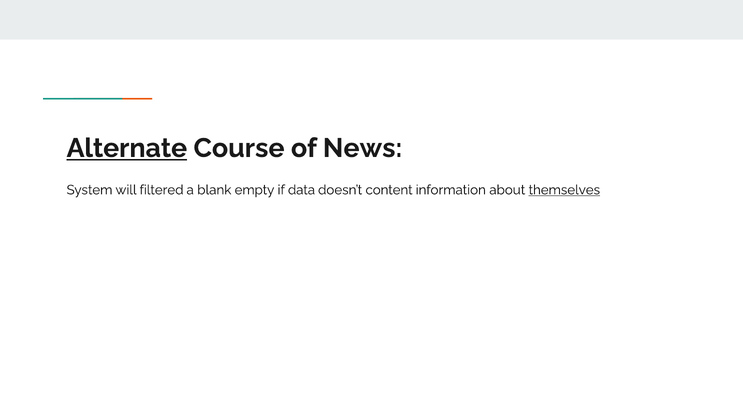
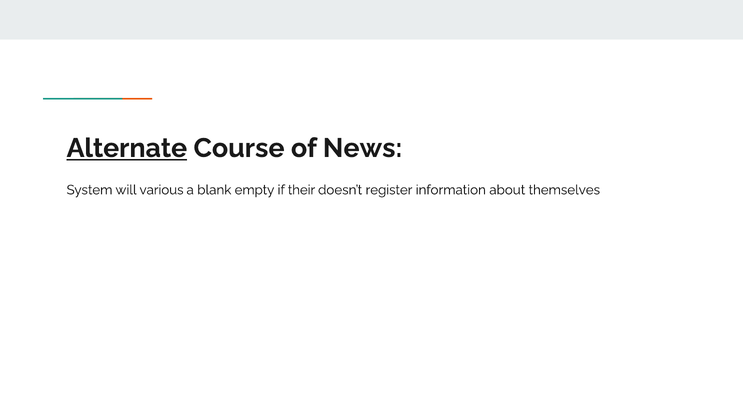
filtered: filtered -> various (162, 190)
data: data -> their (301, 190)
content: content -> register (389, 190)
themselves underline: present -> none (564, 190)
